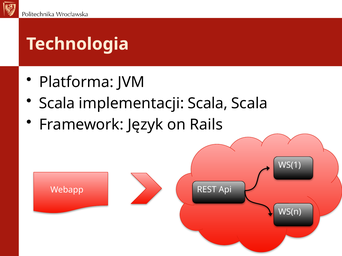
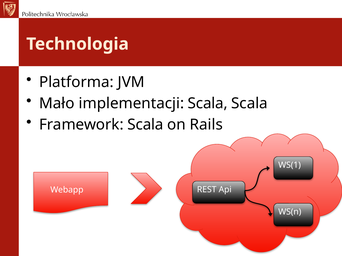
Scala: Scala -> Mało (57, 104)
Framework Język: Język -> Scala (145, 125)
